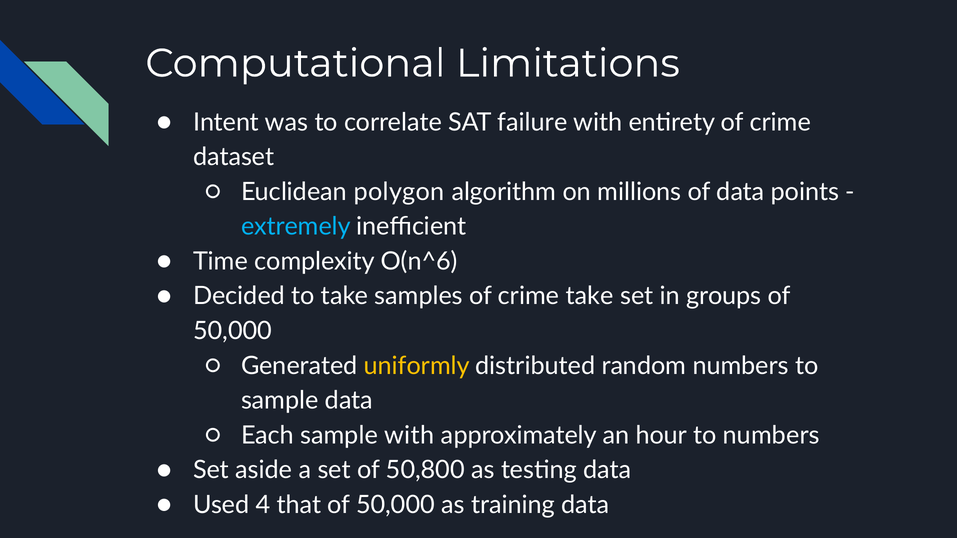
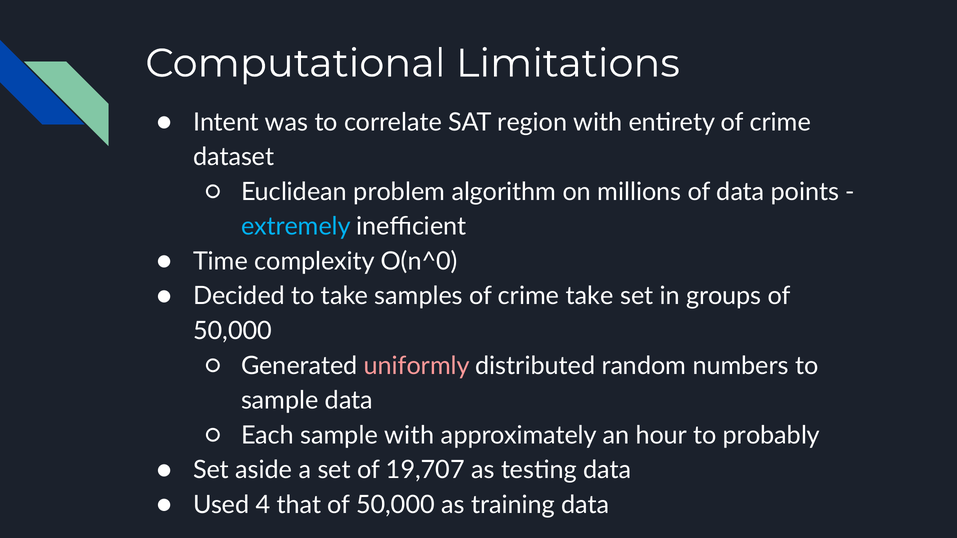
failure: failure -> region (532, 122)
polygon: polygon -> problem (399, 192)
O(n^6: O(n^6 -> O(n^0 (419, 262)
uniformly colour: yellow -> pink (417, 366)
to numbers: numbers -> probably (771, 436)
50,800: 50,800 -> 19,707 (425, 470)
